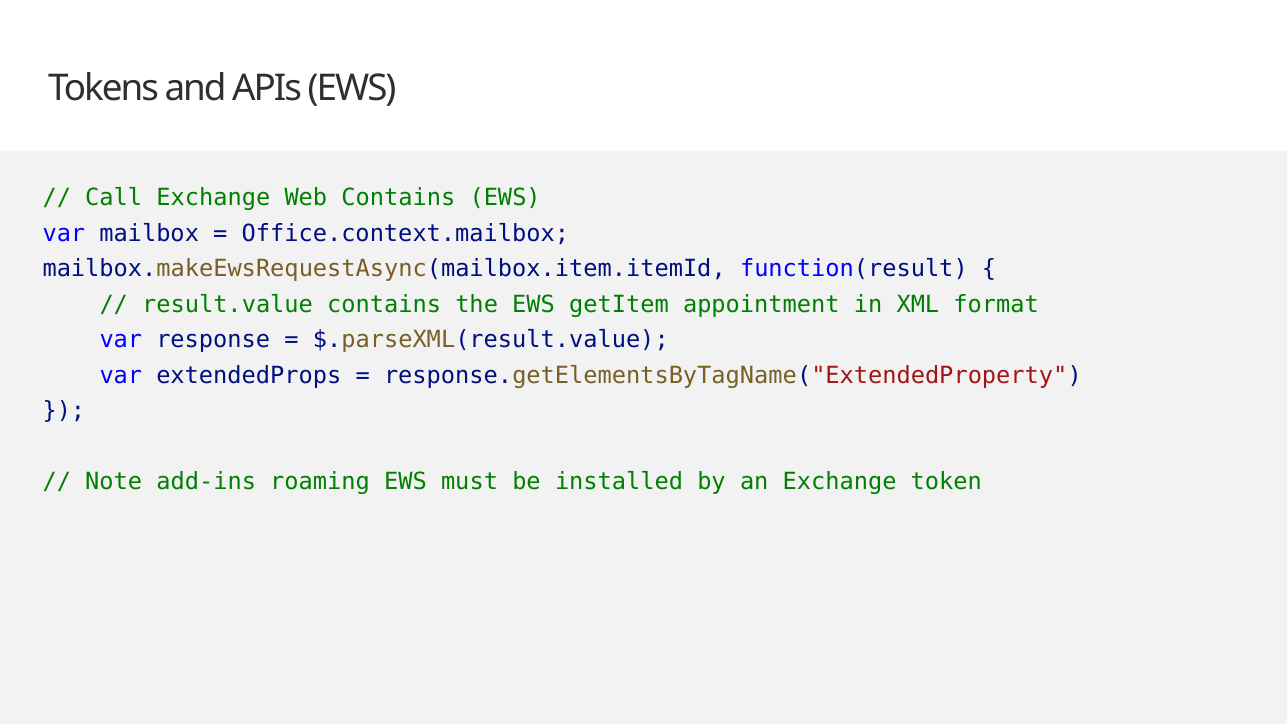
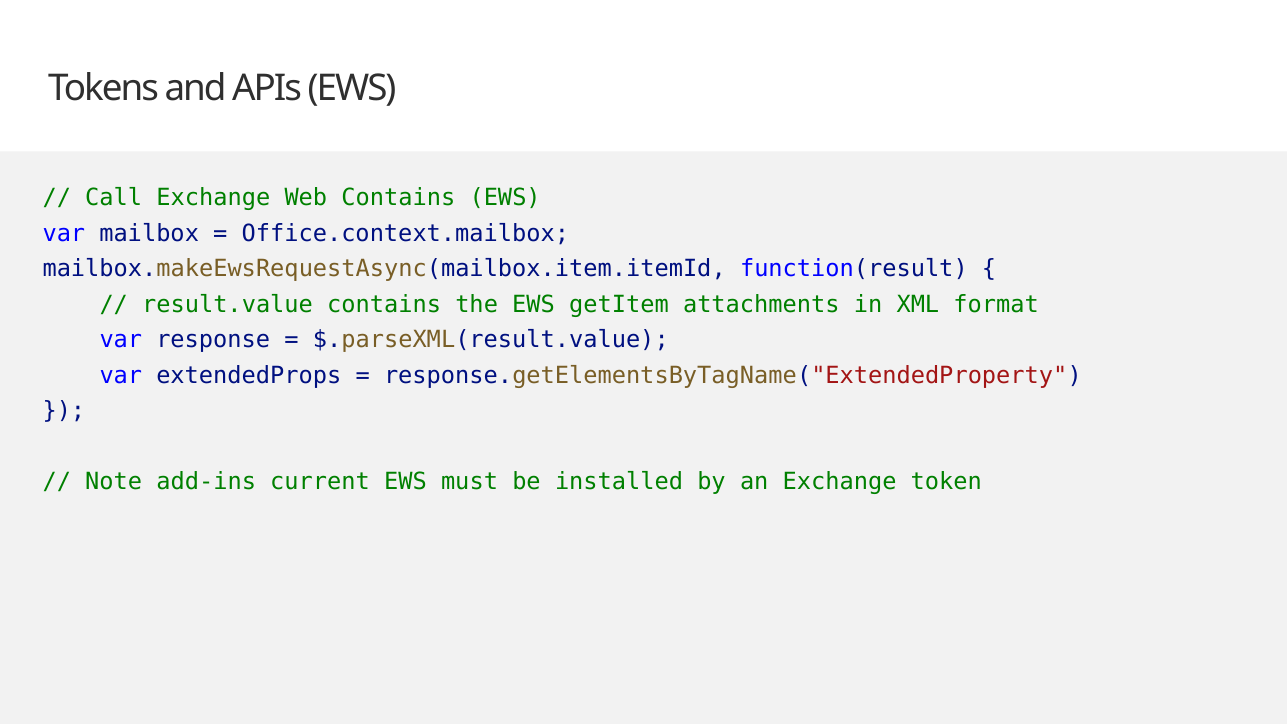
appointment: appointment -> attachments (761, 304)
roaming: roaming -> current (320, 482)
